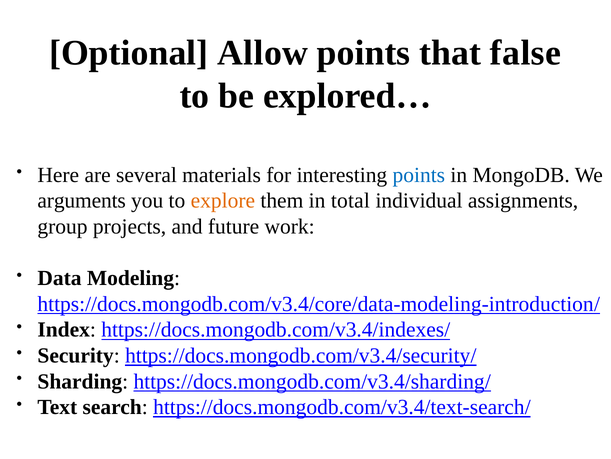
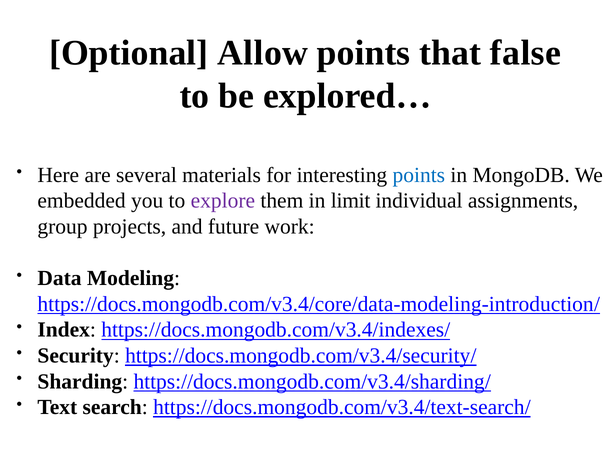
arguments: arguments -> embedded (82, 200)
explore colour: orange -> purple (223, 200)
total: total -> limit (351, 200)
